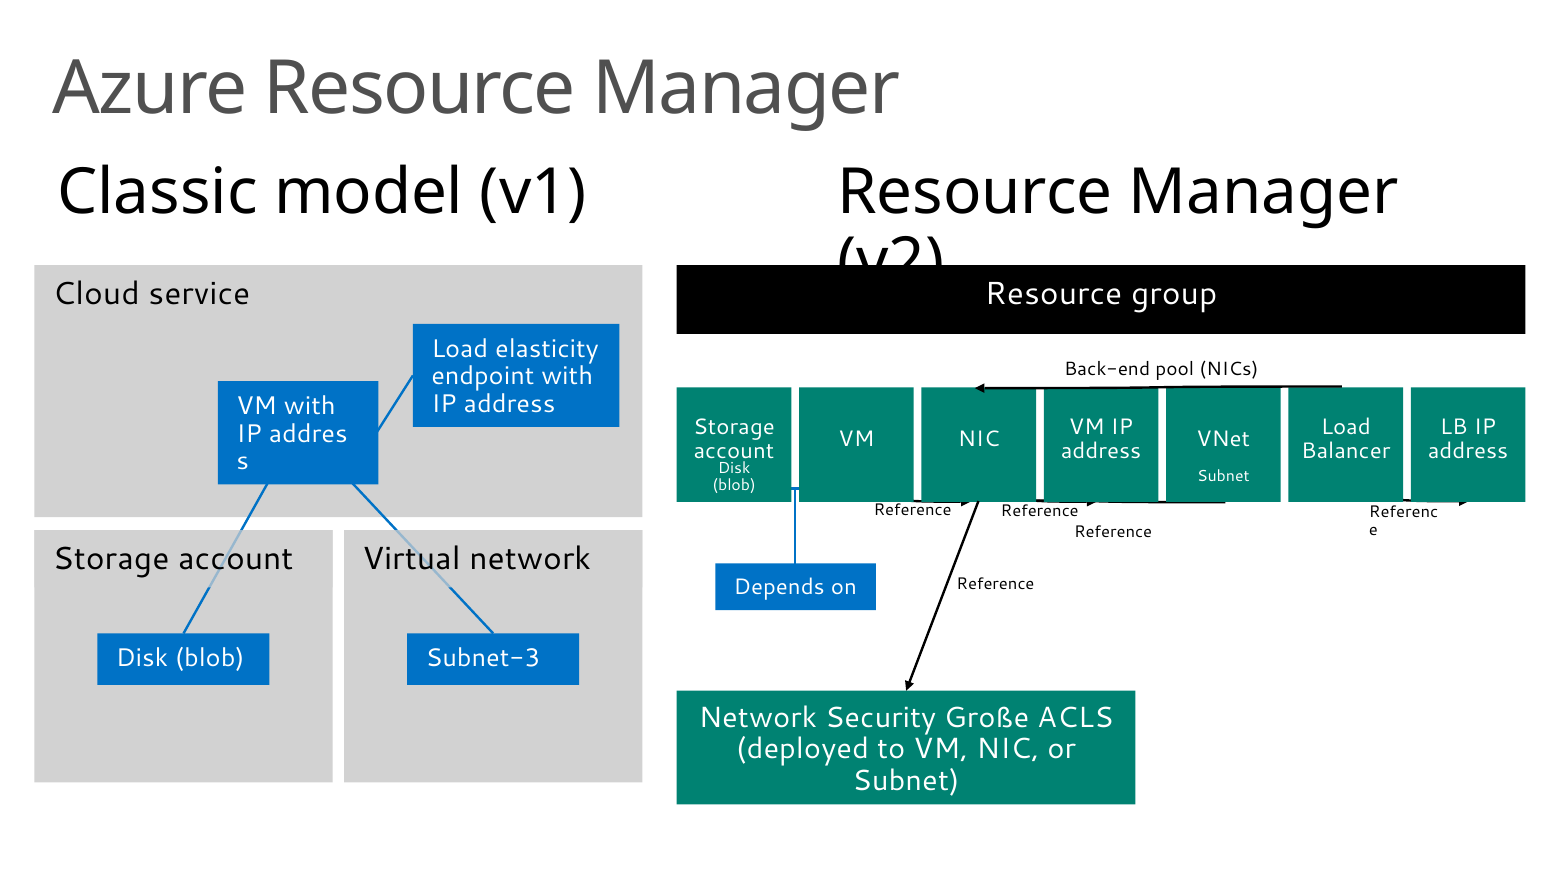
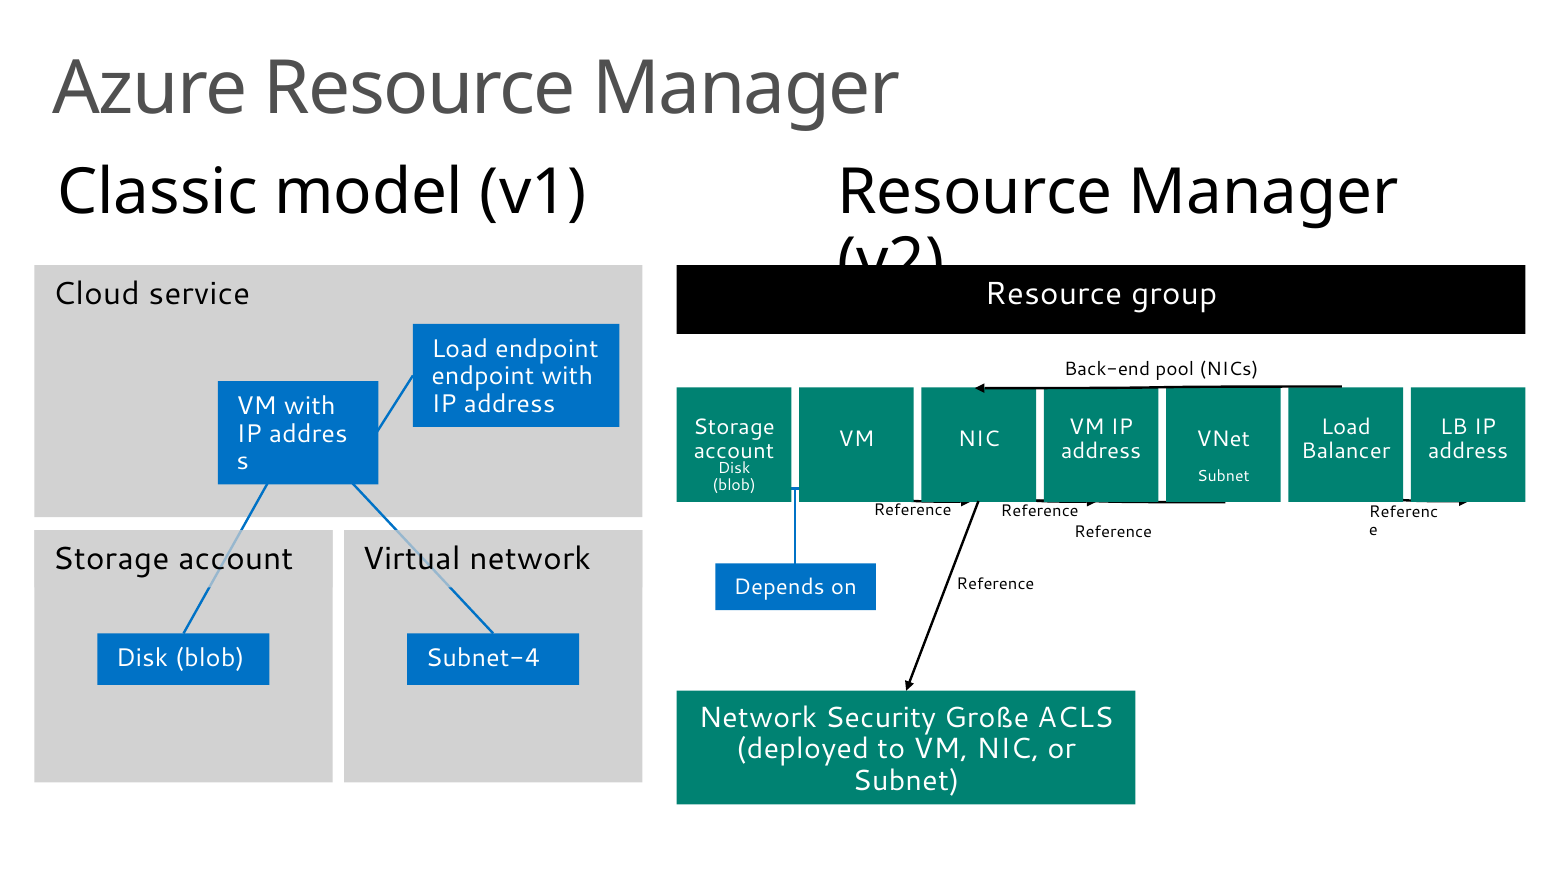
Load elasticity: elasticity -> endpoint (547, 349)
Subnet-3: Subnet-3 -> Subnet-4 (483, 659)
